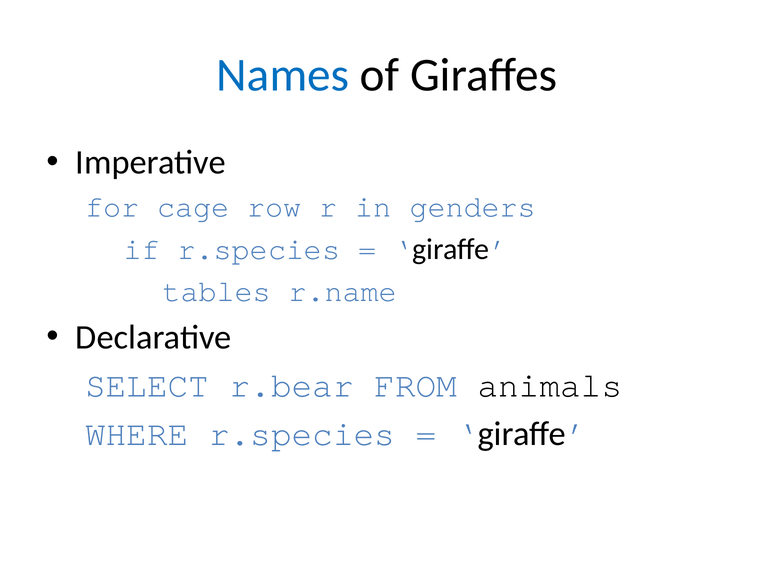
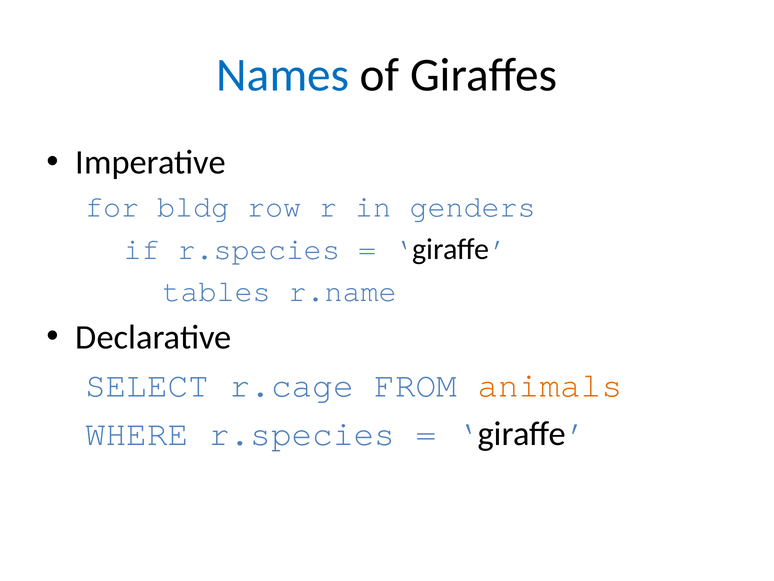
cage: cage -> bldg (193, 207)
r.bear: r.bear -> r.cage (292, 385)
animals colour: black -> orange (550, 385)
